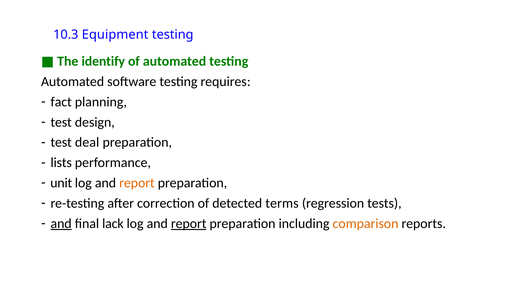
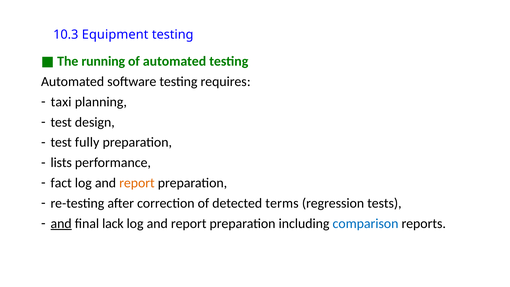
identify: identify -> running (103, 61)
fact: fact -> taxi (61, 102)
deal: deal -> fully (87, 142)
unit: unit -> fact (61, 183)
report underline: present -> none (189, 223)
comparison colour: orange -> blue (366, 223)
